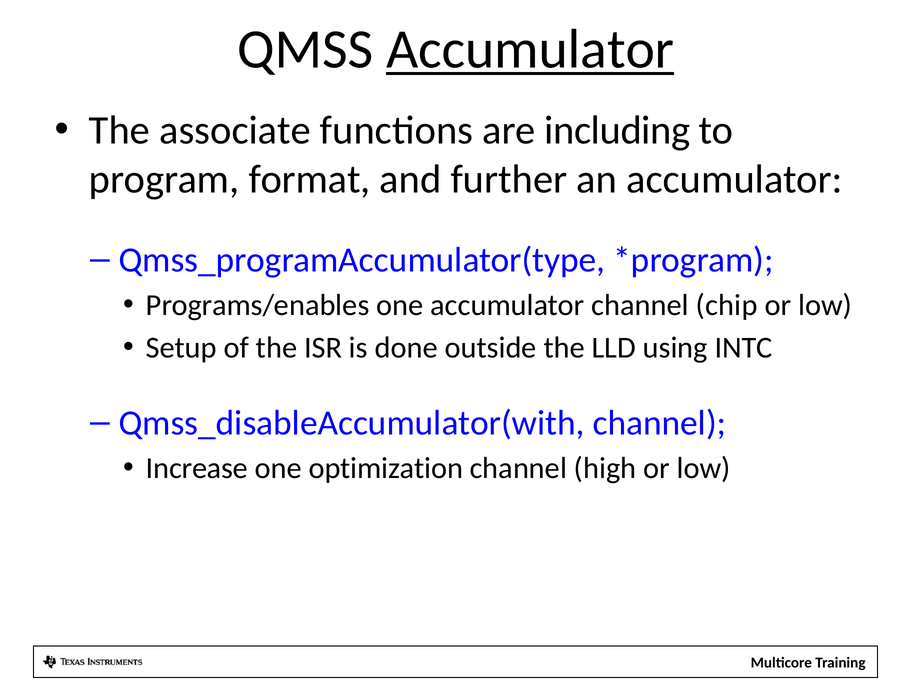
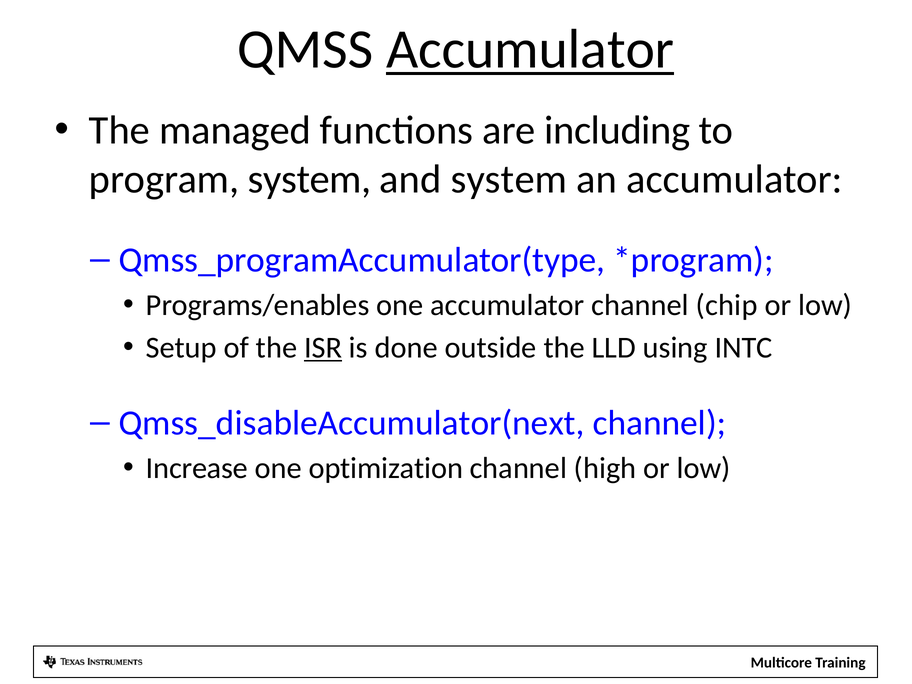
associate: associate -> managed (235, 131)
program format: format -> system (310, 179)
and further: further -> system (509, 179)
ISR underline: none -> present (323, 348)
Qmss_disableAccumulator(with: Qmss_disableAccumulator(with -> Qmss_disableAccumulator(next (352, 423)
